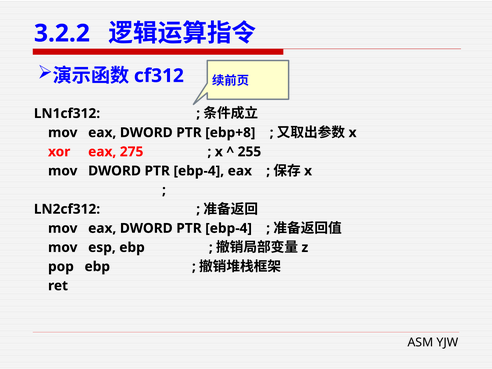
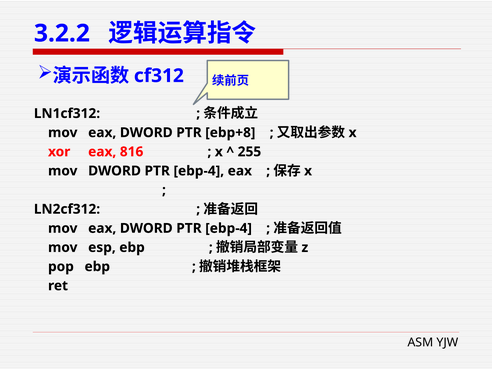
275: 275 -> 816 (132, 152)
